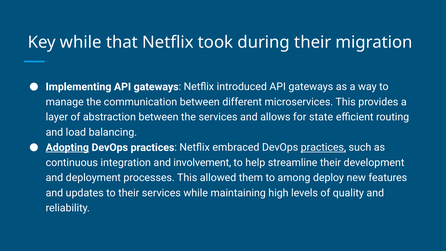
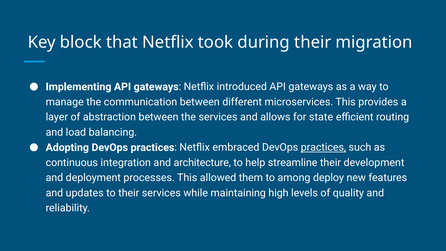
Key while: while -> block (81, 42)
Adopting underline: present -> none (67, 147)
involvement: involvement -> architecture (202, 163)
